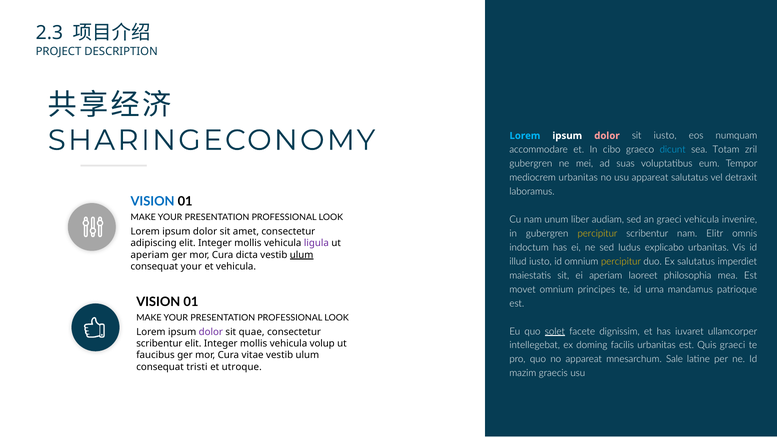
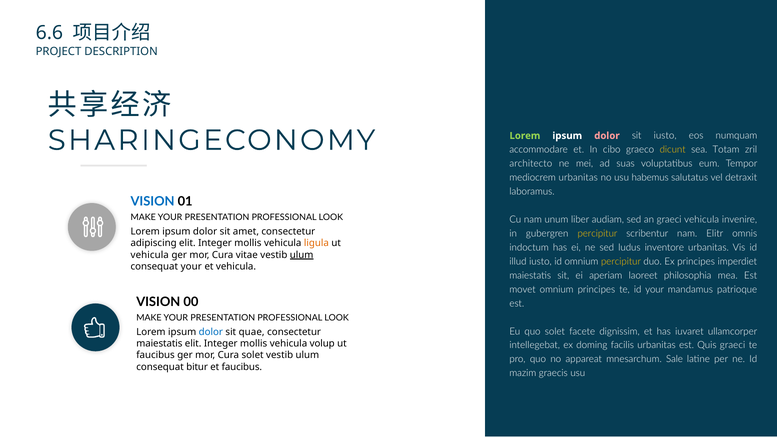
2.3: 2.3 -> 6.6 (49, 33)
Lorem colour: light blue -> light green (525, 136)
dicunt colour: light blue -> yellow (673, 150)
gubergren: gubergren -> architecto (531, 164)
usu appareat: appareat -> habemus (650, 178)
ligula colour: purple -> orange (316, 243)
explicabo: explicabo -> inventore (664, 248)
aperiam: aperiam -> vehicula (150, 255)
dicta: dicta -> vitae (247, 255)
Ex salutatus: salutatus -> principes (696, 262)
id urna: urna -> your (655, 289)
01: 01 -> 00 (191, 302)
solet underline: present -> none (555, 331)
dolor colour: purple -> blue (211, 332)
scribentur: scribentur -> maiestatis (159, 344)
Cura vitae: vitae -> solet (253, 355)
tristi: tristi -> bitur (197, 367)
et utroque: utroque -> faucibus (242, 367)
